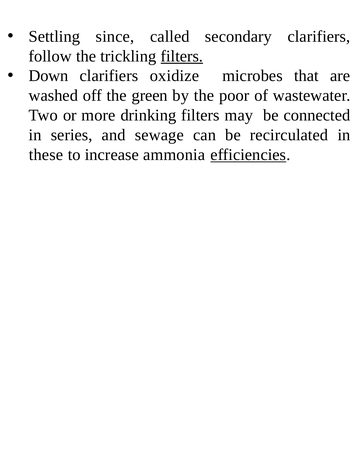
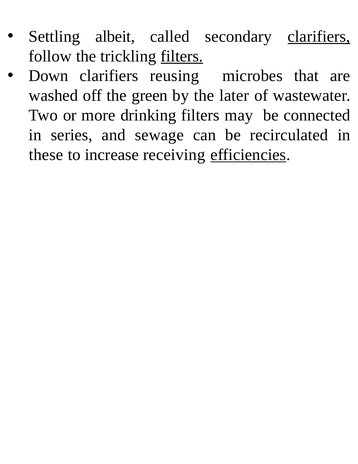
since: since -> albeit (115, 36)
clarifiers underline: none -> present (319, 36)
oxidize: oxidize -> reusing (174, 76)
poor: poor -> later (234, 95)
ammonia: ammonia -> receiving (174, 154)
